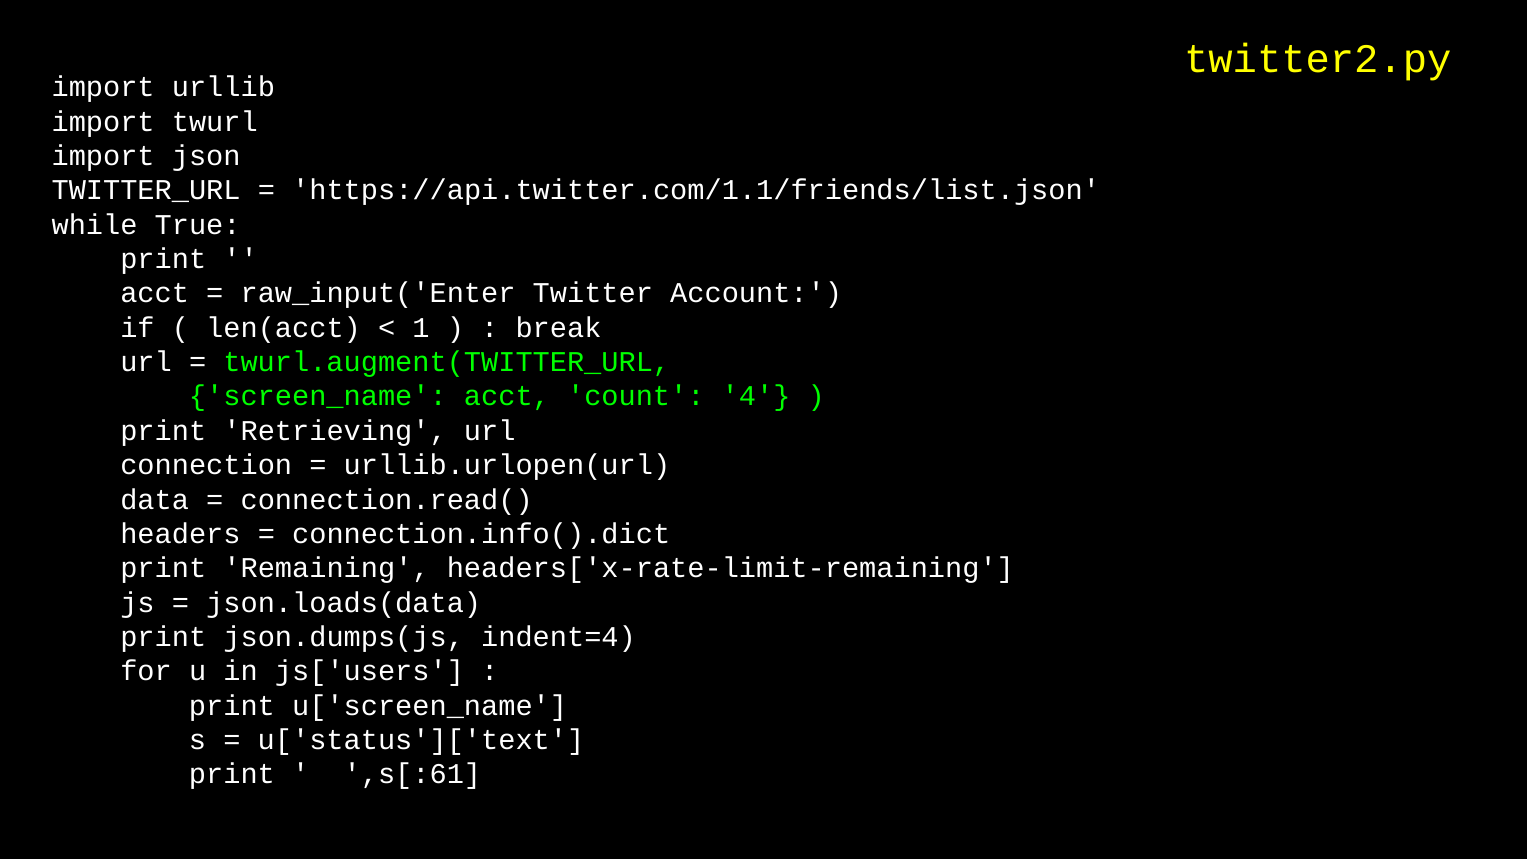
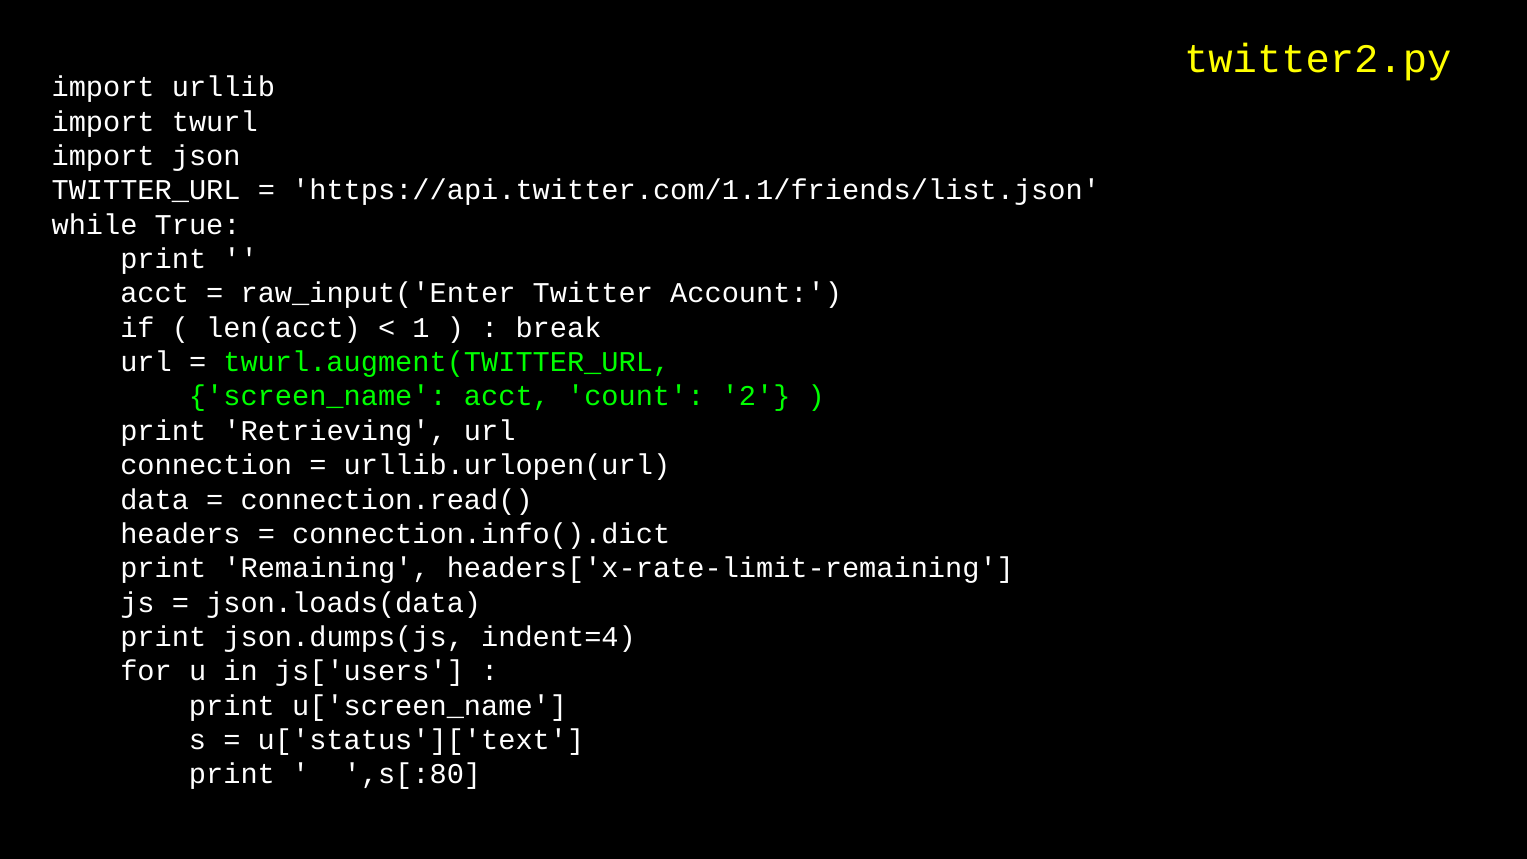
4: 4 -> 2 (756, 397)
,s[:61: ,s[:61 -> ,s[:80 (412, 774)
